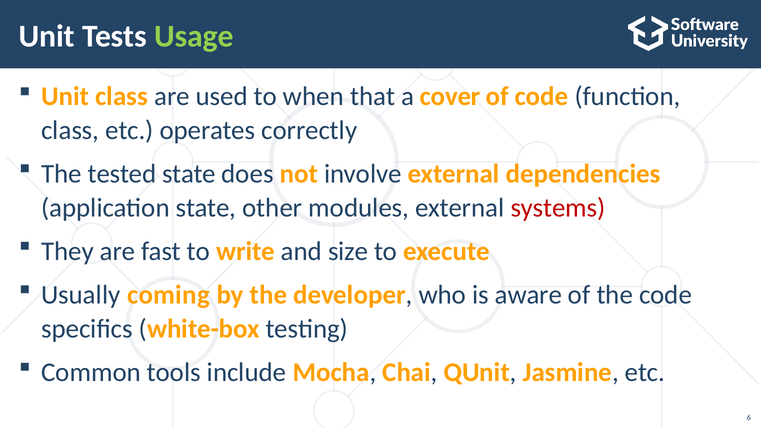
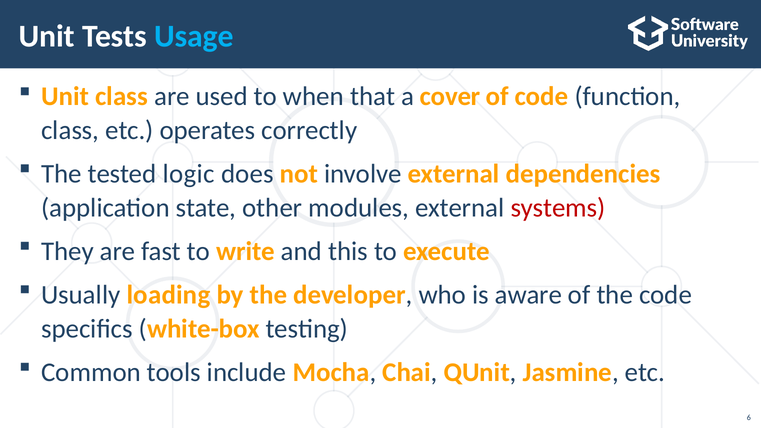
Usage colour: light green -> light blue (194, 36)
tested state: state -> logic (189, 174)
size: size -> this (348, 251)
coming: coming -> loading (168, 295)
